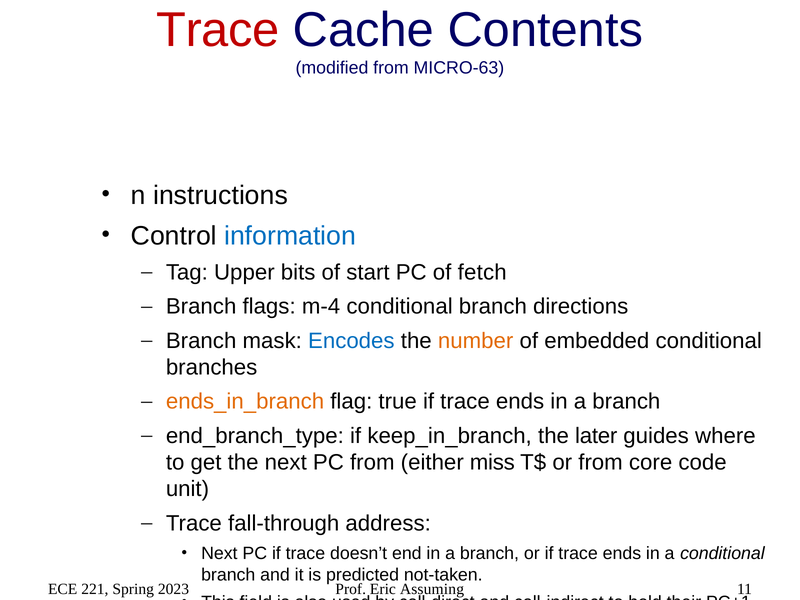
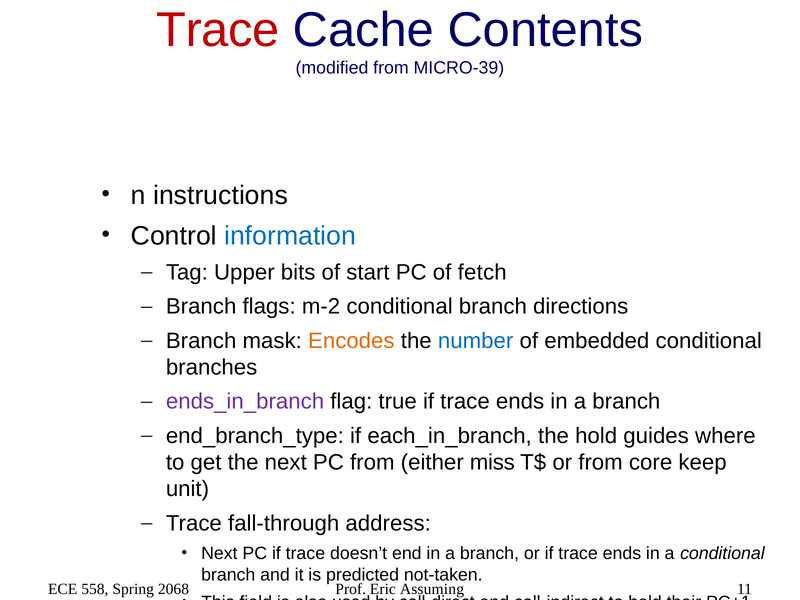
MICRO-63: MICRO-63 -> MICRO-39 (459, 68)
m-4: m-4 -> m-2 (321, 307)
Encodes colour: blue -> orange (351, 341)
number colour: orange -> blue (476, 341)
ends_in_branch colour: orange -> purple (245, 402)
keep_in_branch: keep_in_branch -> each_in_branch (450, 436)
the later: later -> hold (596, 436)
code: code -> keep (703, 462)
221: 221 -> 558 (95, 589)
2023: 2023 -> 2068 (173, 589)
